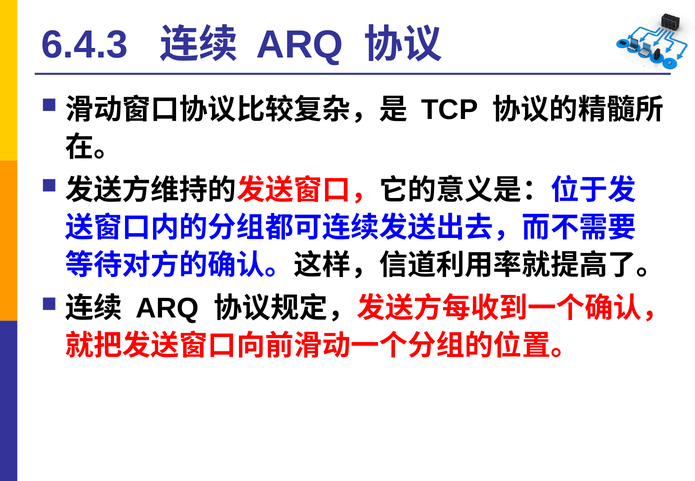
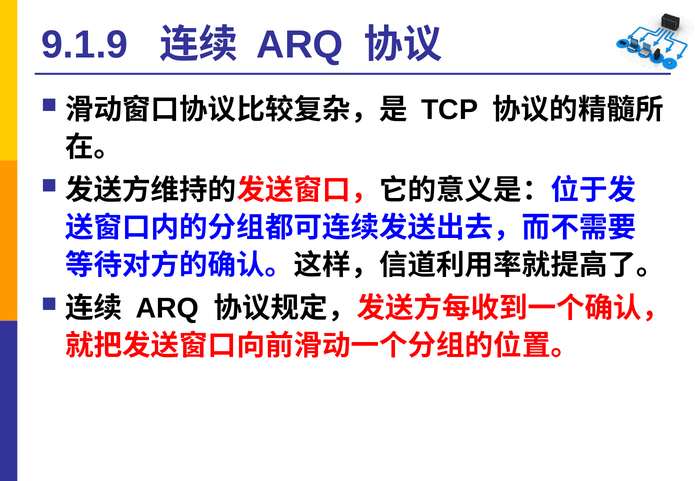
6.4.3: 6.4.3 -> 9.1.9 (85, 45)
